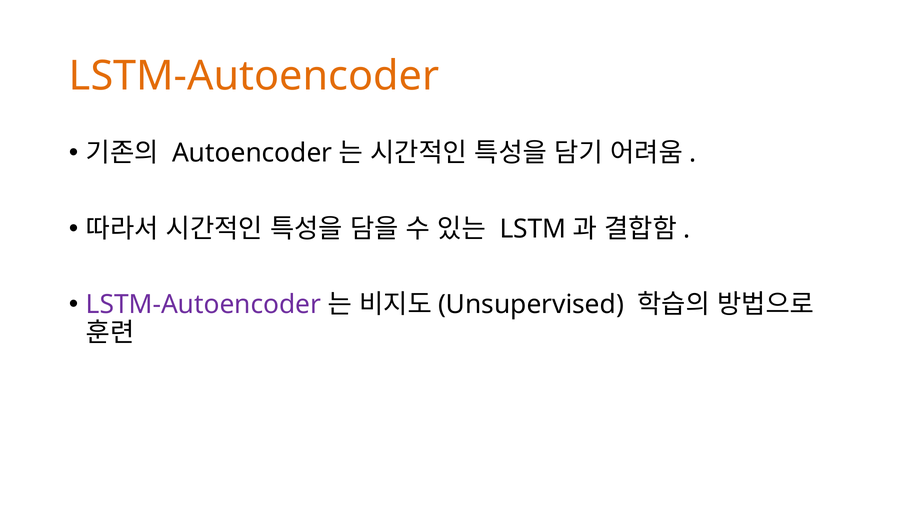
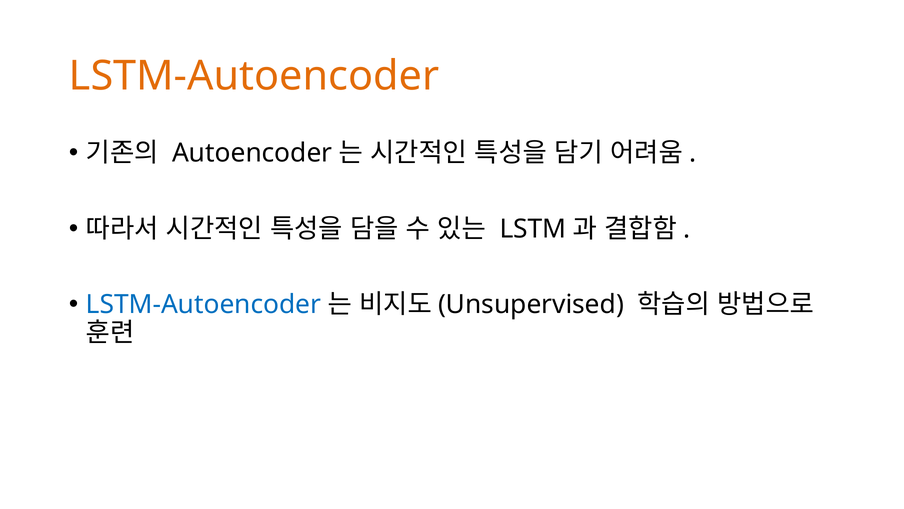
LSTM-Autoencoder colour: purple -> blue (204, 304)
